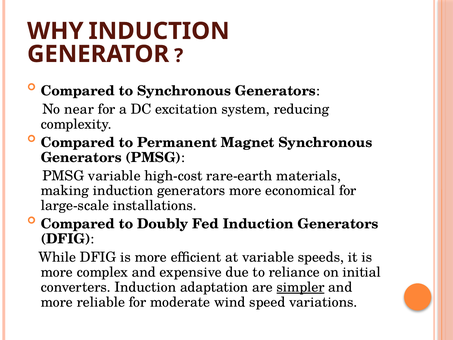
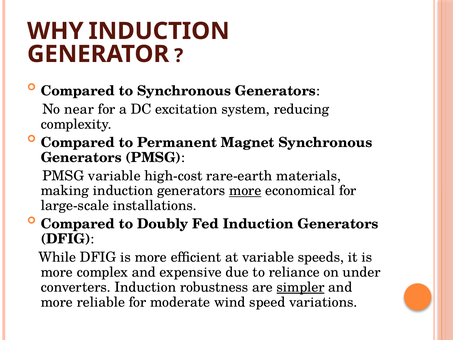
more underline: none -> present (245, 191)
initial: initial -> under (362, 272)
adaptation: adaptation -> robustness (214, 287)
